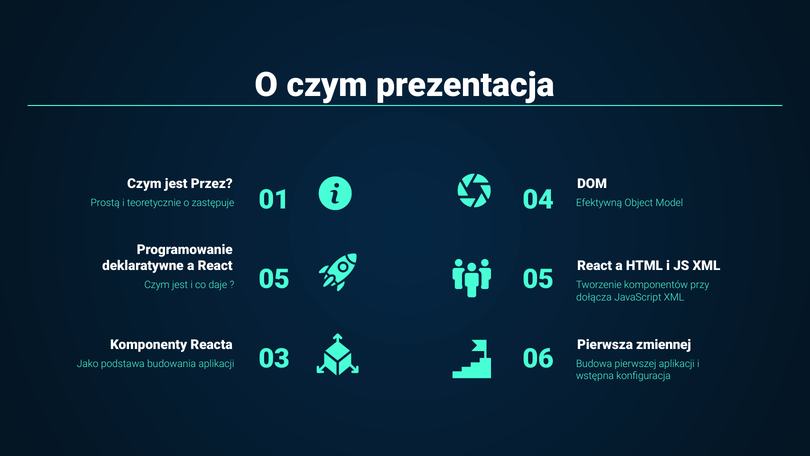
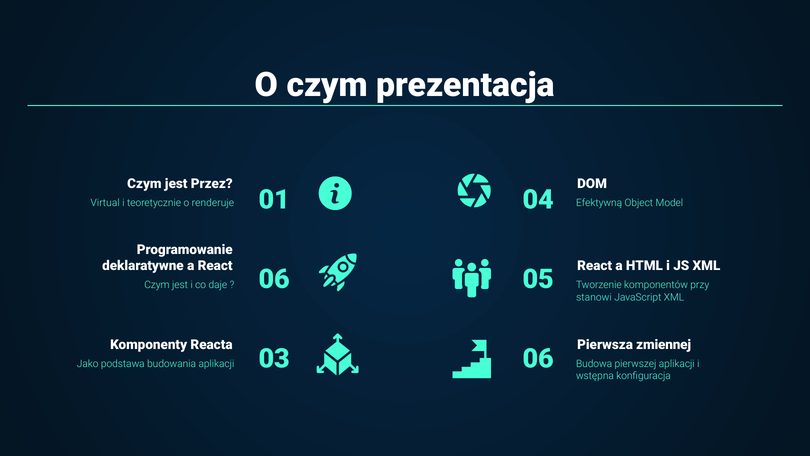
Prostą: Prostą -> Virtual (105, 203)
zastępuje: zastępuje -> renderuje (213, 203)
05: 05 -> 06 (274, 279)
dołącza: dołącza -> stanowi (594, 297)
